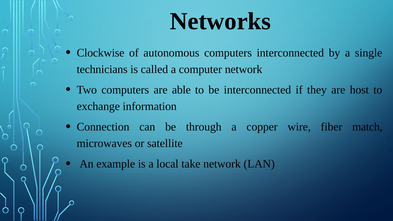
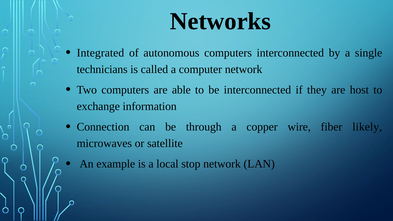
Clockwise: Clockwise -> Integrated (100, 53)
match: match -> likely (367, 127)
take: take -> stop (191, 164)
